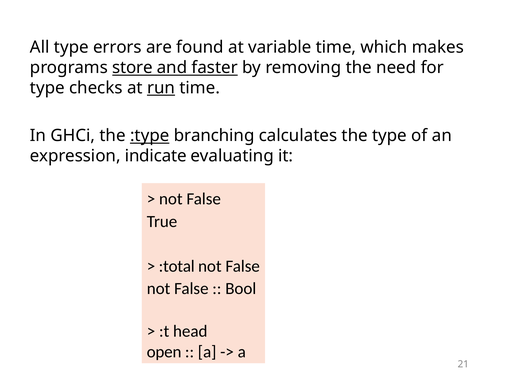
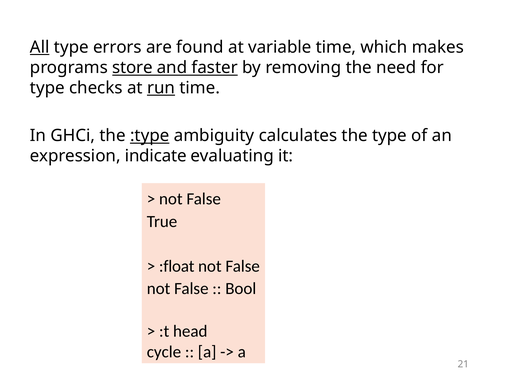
All underline: none -> present (40, 47)
branching: branching -> ambiguity (214, 135)
:total: :total -> :float (177, 266)
open: open -> cycle (164, 352)
